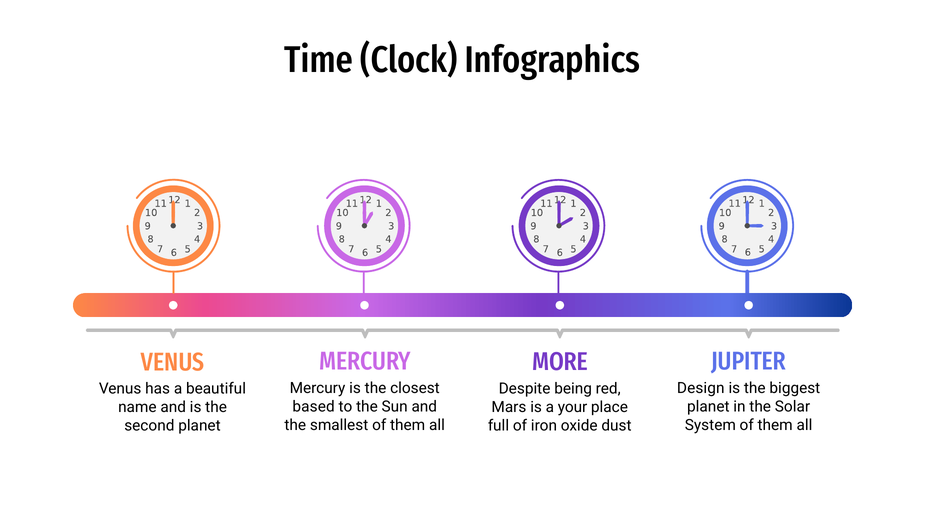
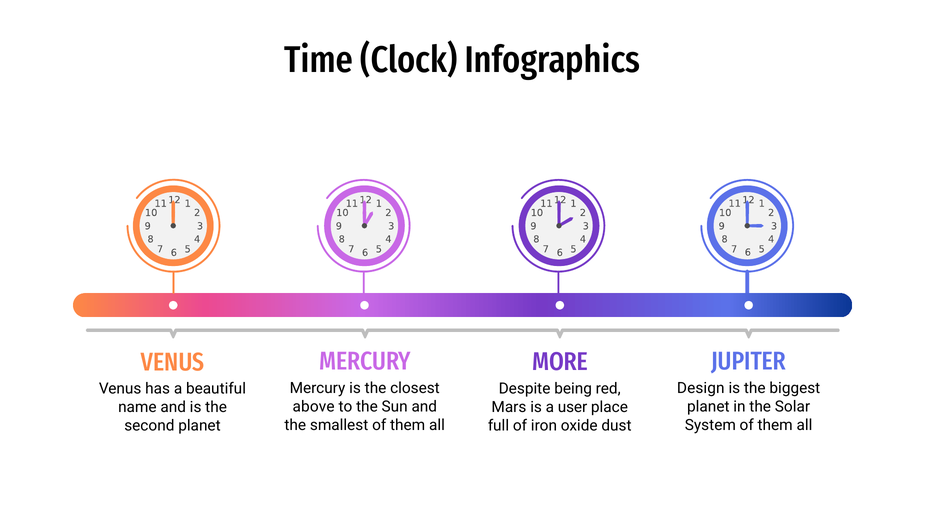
based: based -> above (314, 407)
your: your -> user (573, 407)
